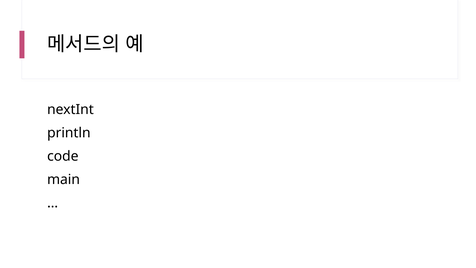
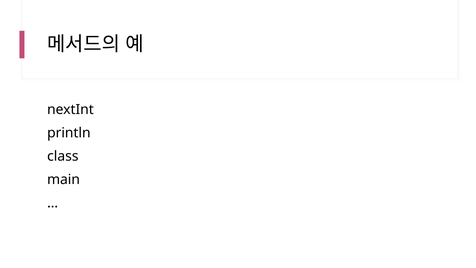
code: code -> class (63, 156)
